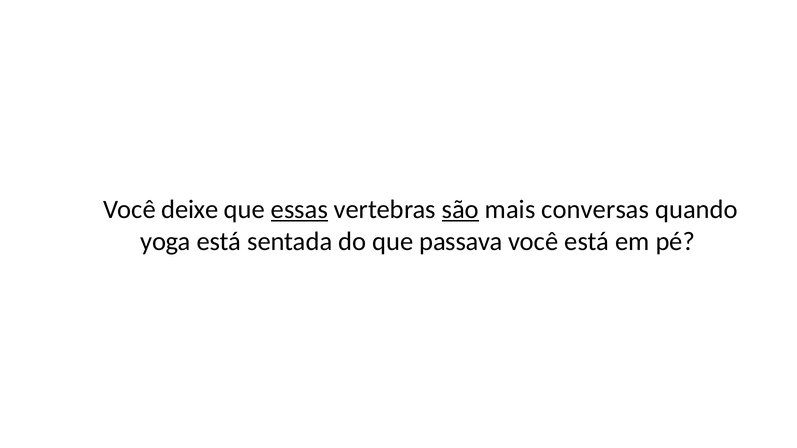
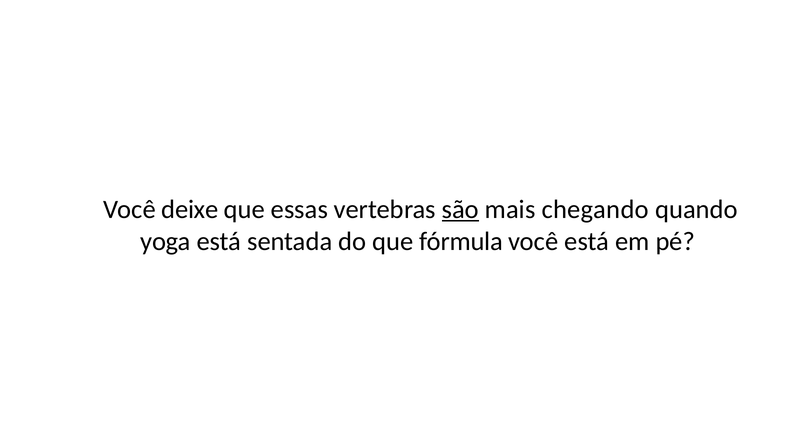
essas underline: present -> none (299, 210)
conversas: conversas -> chegando (595, 210)
passava: passava -> fórmula (461, 242)
